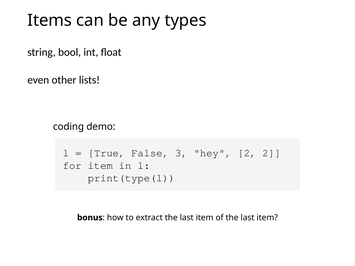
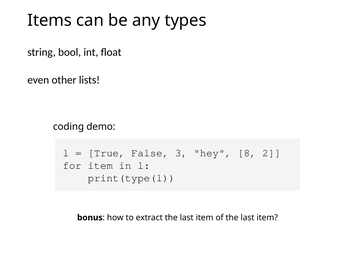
hey 2: 2 -> 8 (247, 153)
